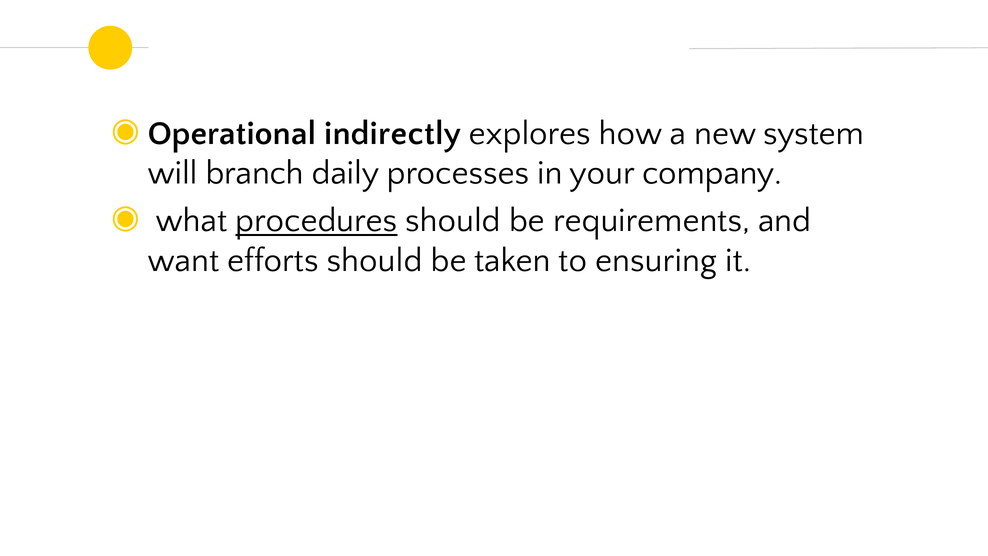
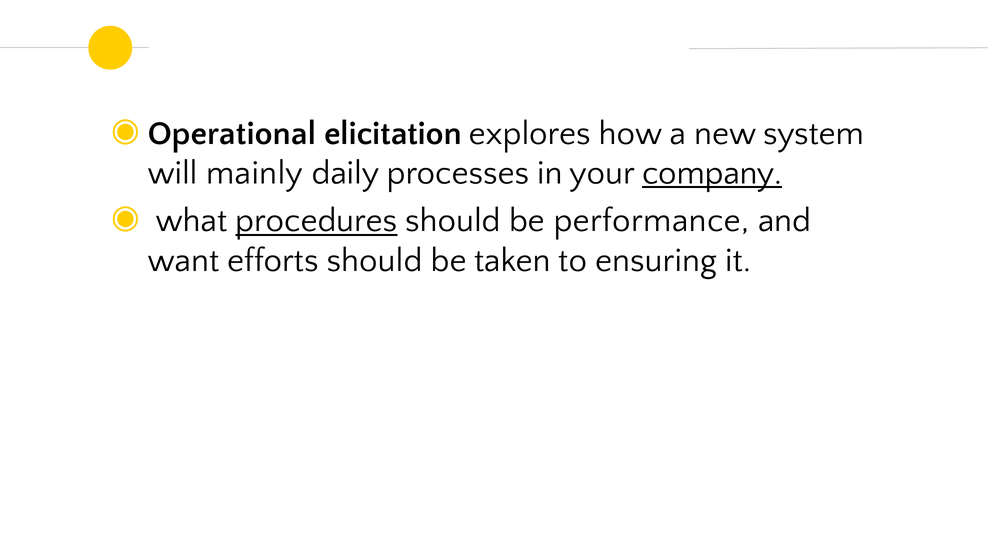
indirectly: indirectly -> elicitation (393, 133)
branch: branch -> mainly (255, 173)
company underline: none -> present (712, 173)
requirements: requirements -> performance (651, 221)
